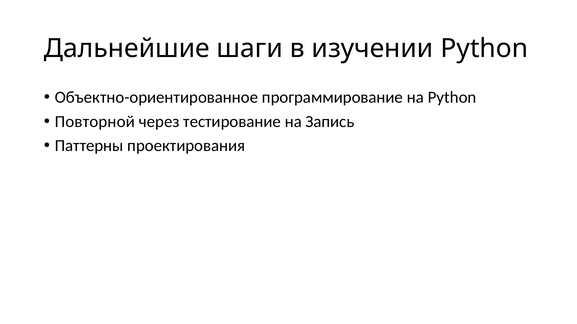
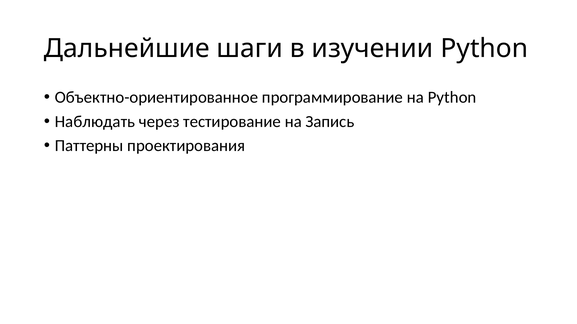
Повторной: Повторной -> Наблюдать (95, 122)
